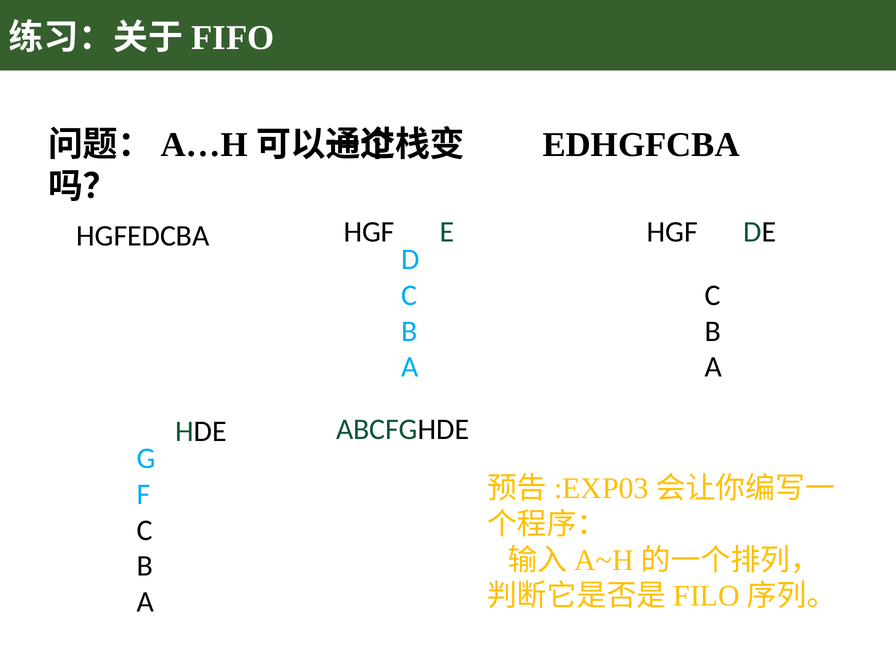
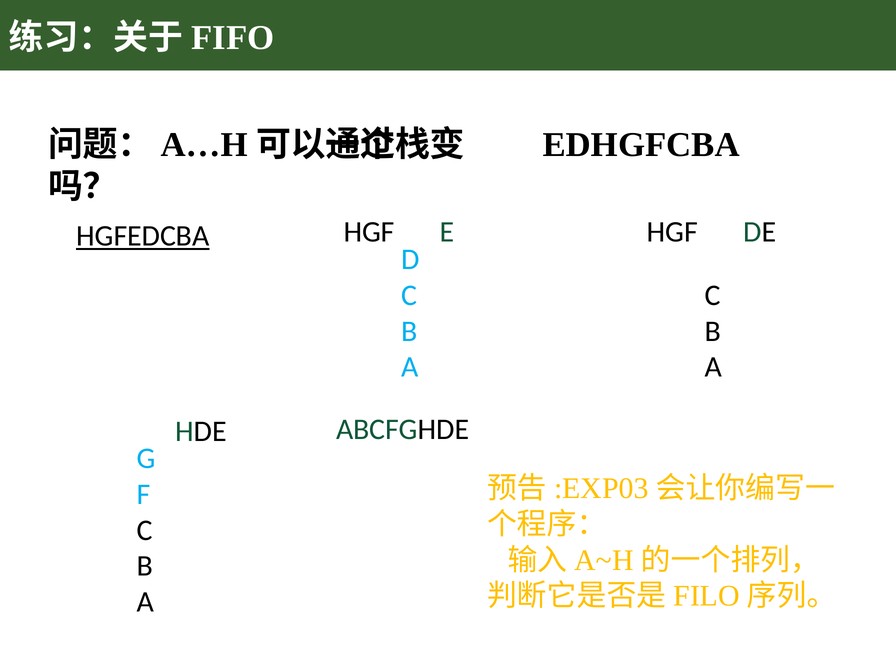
HGFEDCBA underline: none -> present (143, 236)
